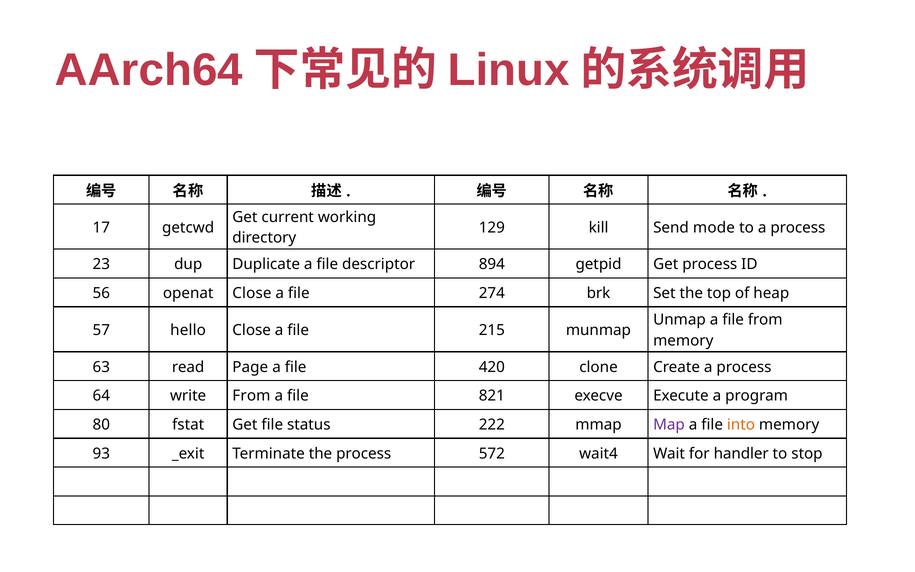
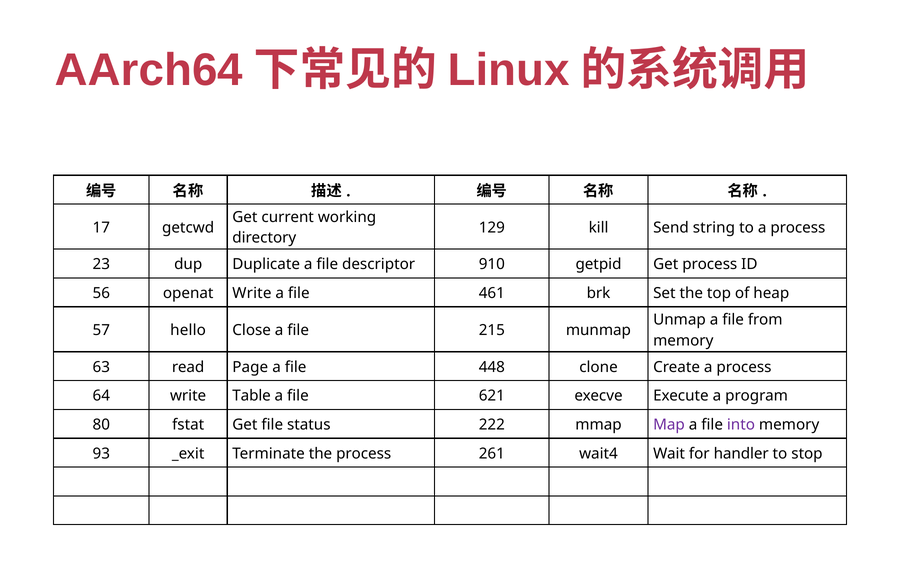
mode: mode -> string (714, 227)
894: 894 -> 910 (492, 264)
openat Close: Close -> Write (252, 293)
274: 274 -> 461 (492, 293)
420: 420 -> 448 (492, 367)
write From: From -> Table (252, 396)
821: 821 -> 621 (492, 396)
into colour: orange -> purple (741, 425)
572: 572 -> 261 (492, 453)
